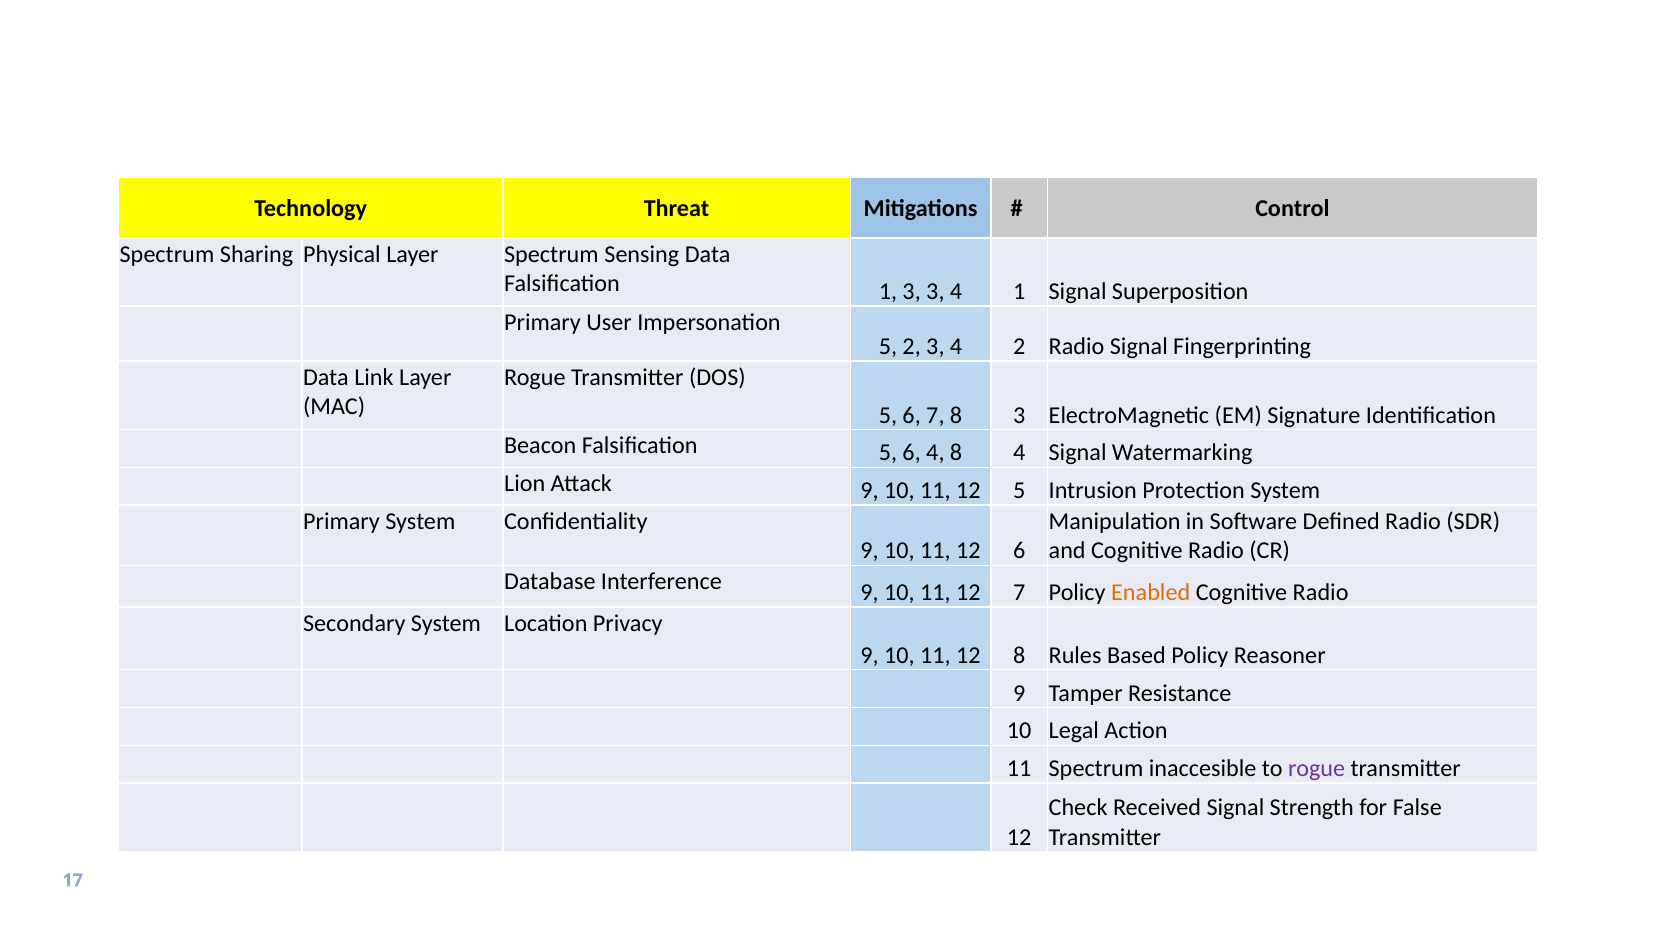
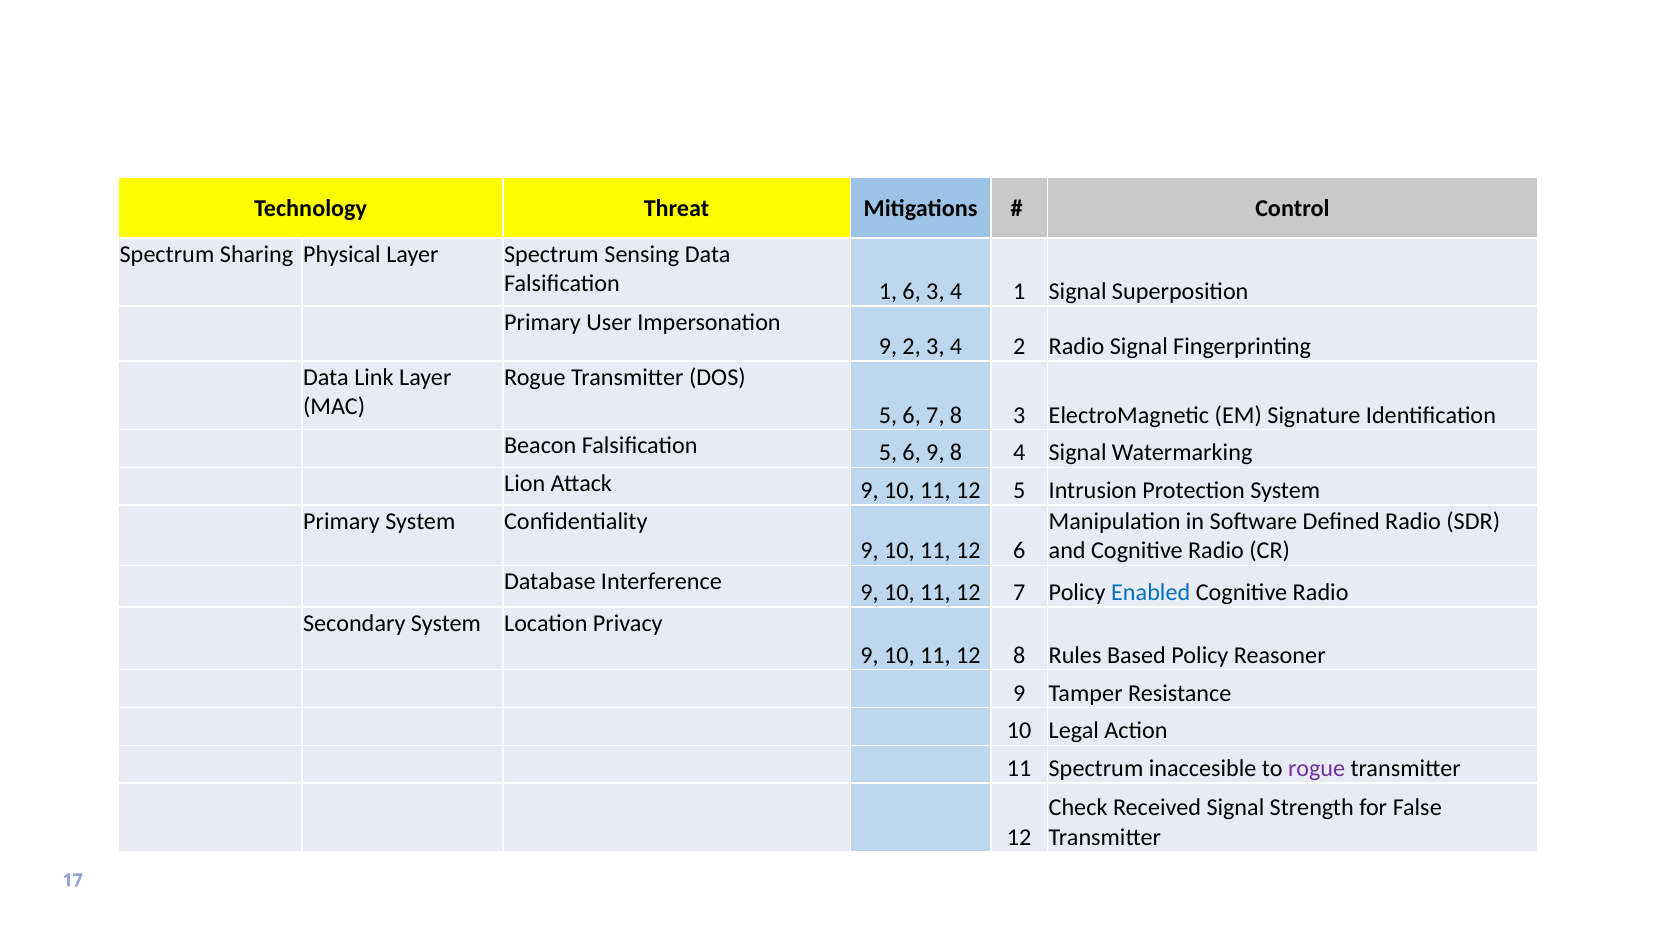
1 3: 3 -> 6 (912, 292)
5: 5 -> 9 (888, 346)
6 4: 4 -> 9 (935, 453)
Enabled colour: orange -> blue (1151, 592)
